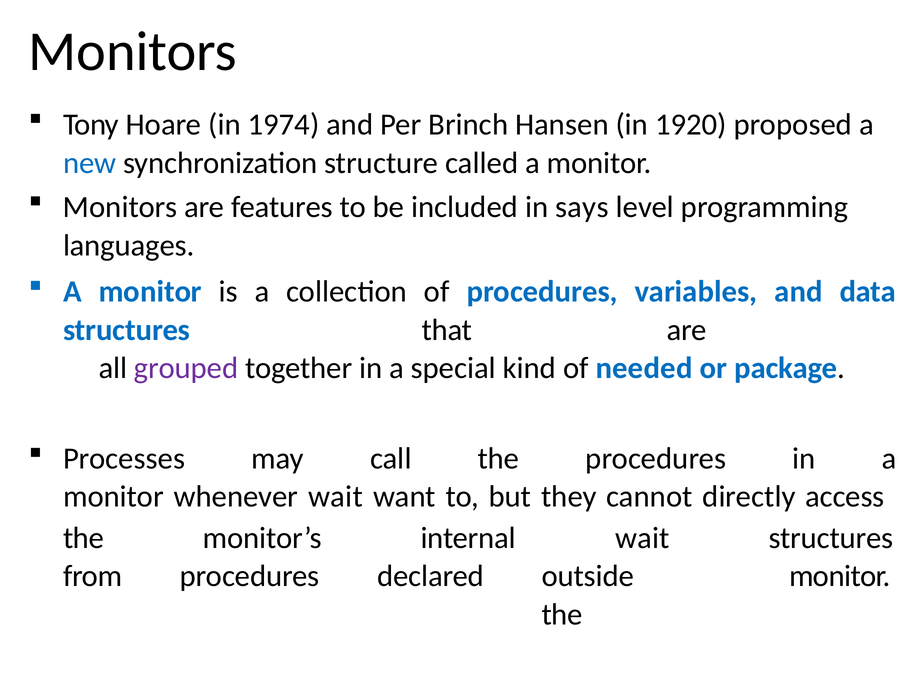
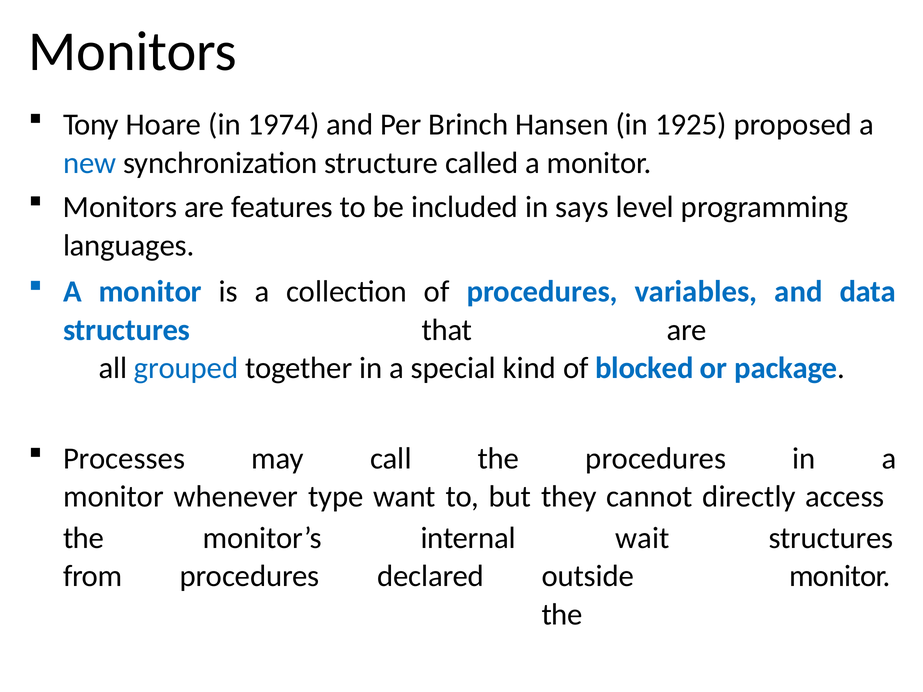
1920: 1920 -> 1925 (691, 125)
grouped colour: purple -> blue (186, 368)
needed: needed -> blocked (644, 368)
whenever wait: wait -> type (336, 497)
